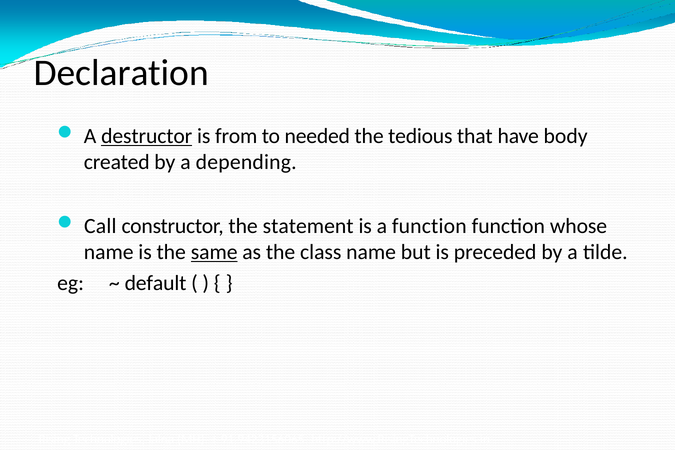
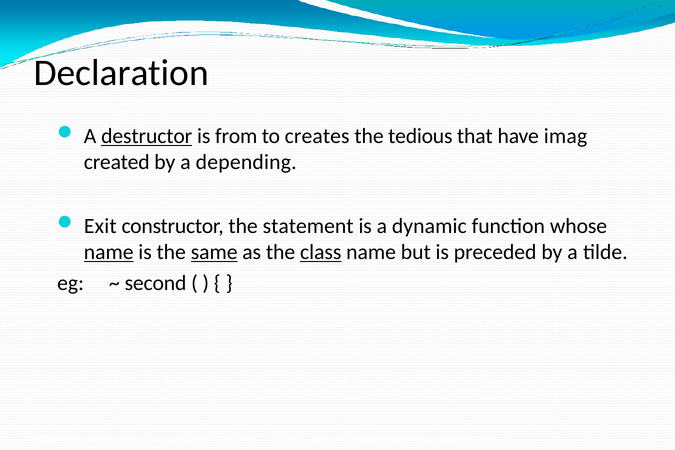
needed: needed -> creates (317, 136)
body: body -> imag (566, 136)
Call: Call -> Exit (100, 226)
a function: function -> dynamic (429, 226)
name underline: none -> present (109, 252)
class underline: none -> present (321, 252)
default: default -> second (156, 283)
